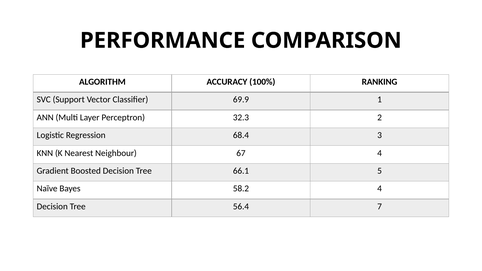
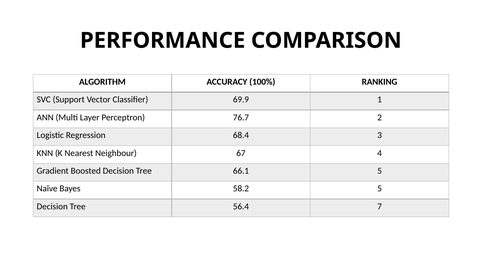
32.3: 32.3 -> 76.7 (241, 117)
58.2 4: 4 -> 5 (380, 189)
